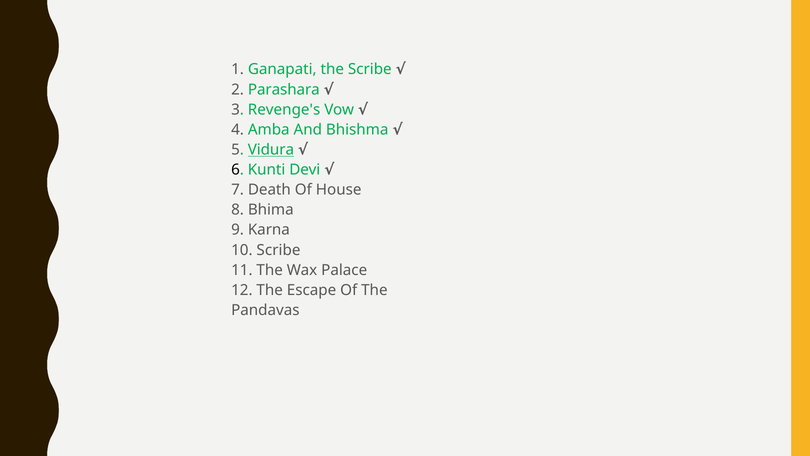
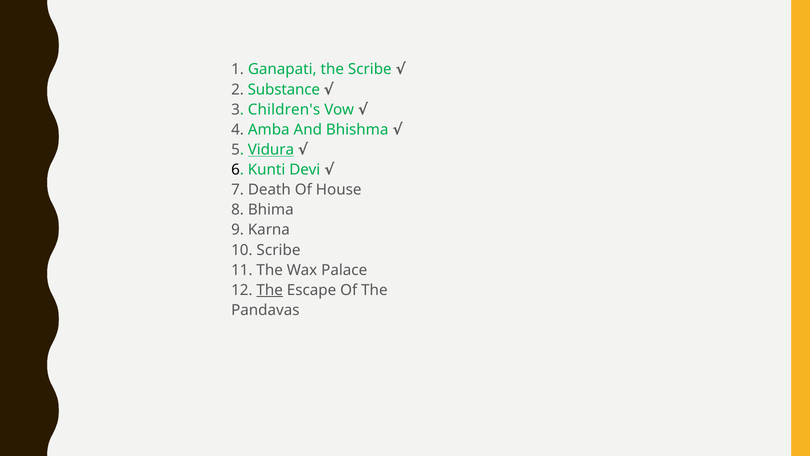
Parashara: Parashara -> Substance (284, 89)
Revenge's: Revenge's -> Children's (284, 110)
The underline: none -> present (270, 290)
